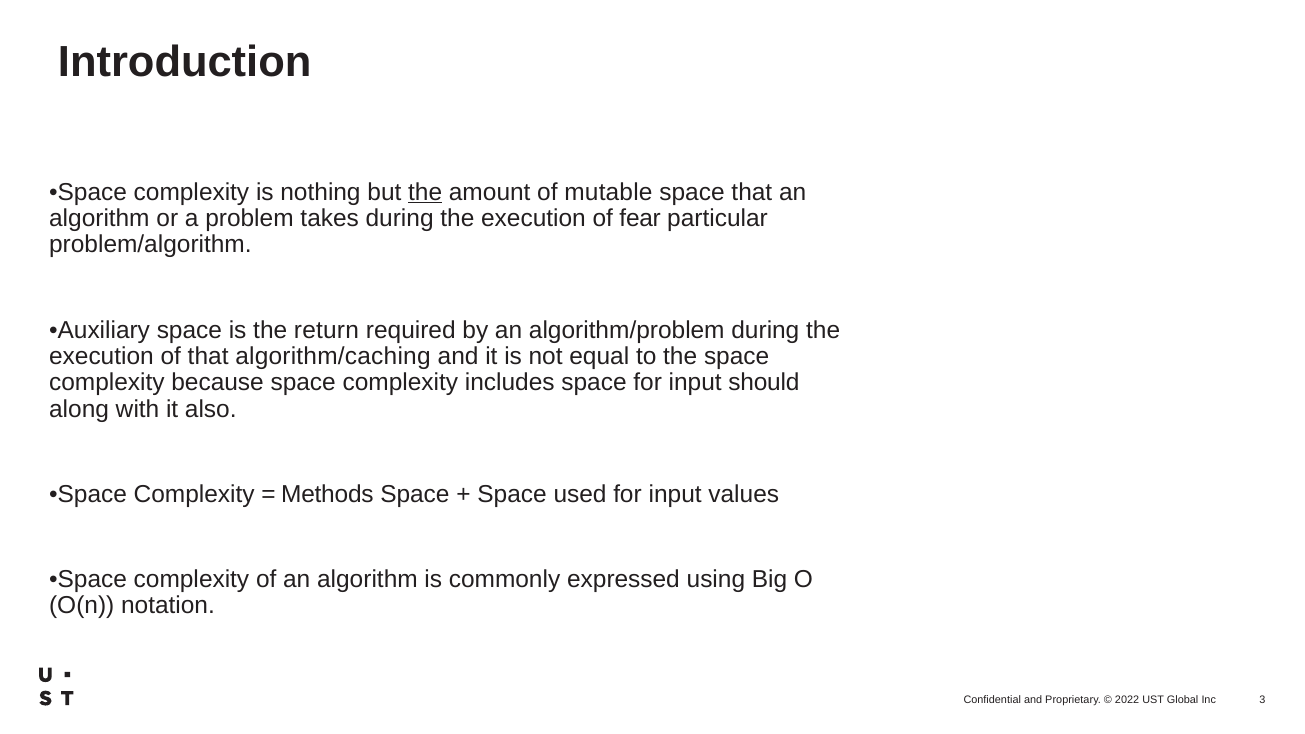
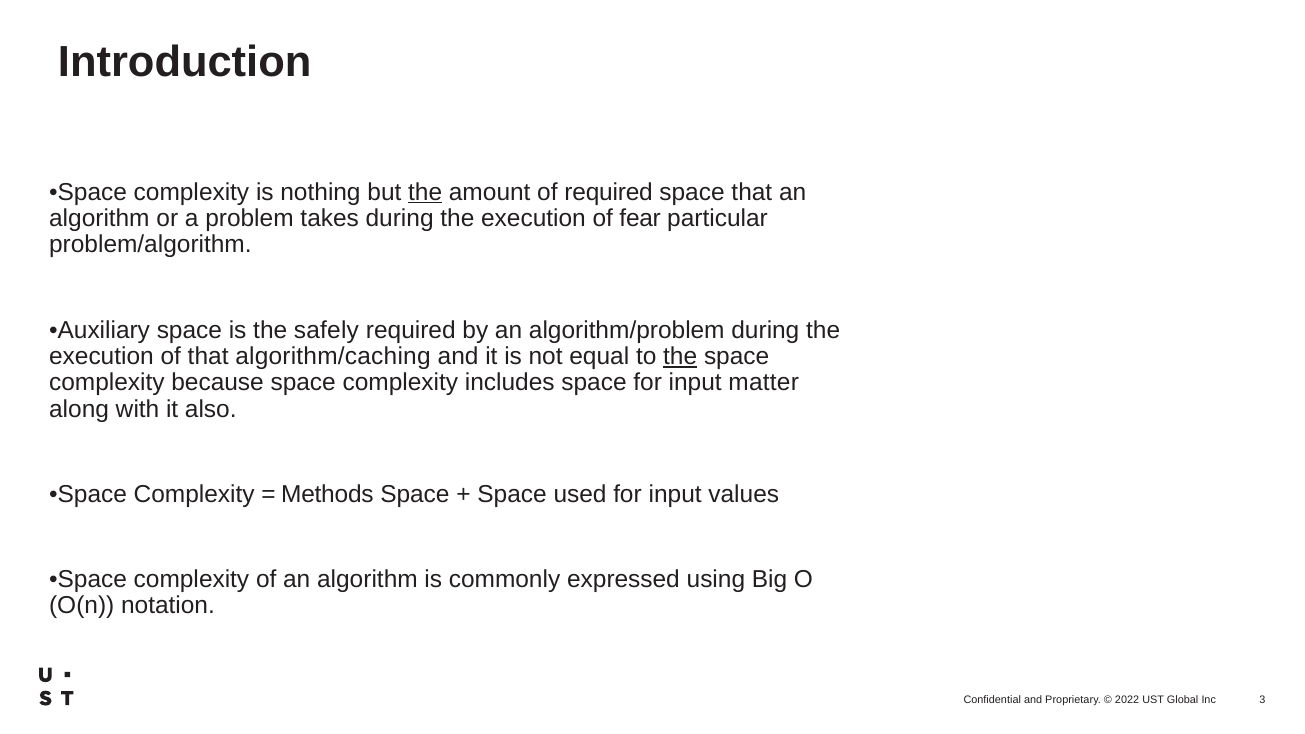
of mutable: mutable -> required (609, 192)
return: return -> safely (326, 330)
the underline: none -> present (680, 356)
should: should -> matter (764, 383)
